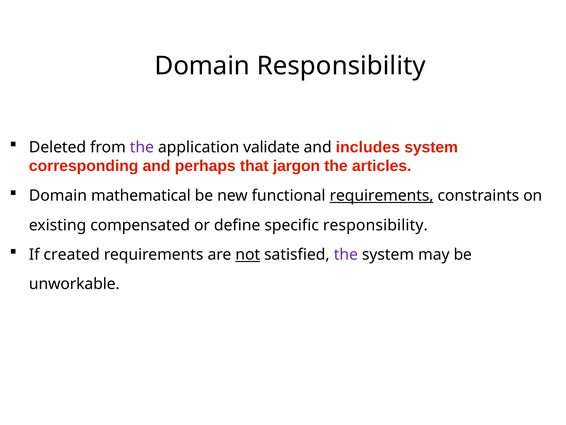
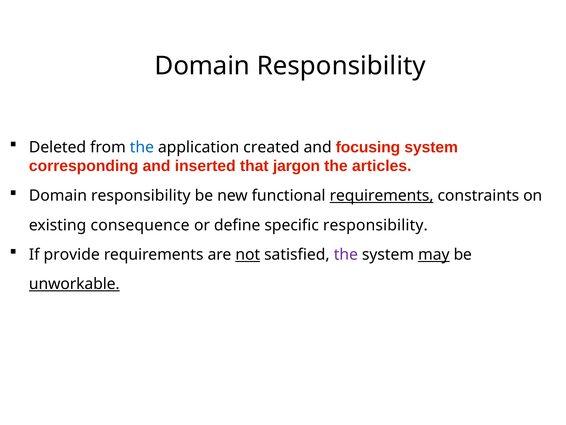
the colour: purple -> blue (142, 147)
validate: validate -> created (271, 147)
includes: includes -> focusing (368, 147)
perhaps: perhaps -> inserted (205, 166)
mathematical: mathematical -> responsibility (141, 196)
compensated: compensated -> consequence (140, 225)
created: created -> provide (72, 254)
may underline: none -> present (434, 254)
unworkable underline: none -> present (74, 284)
